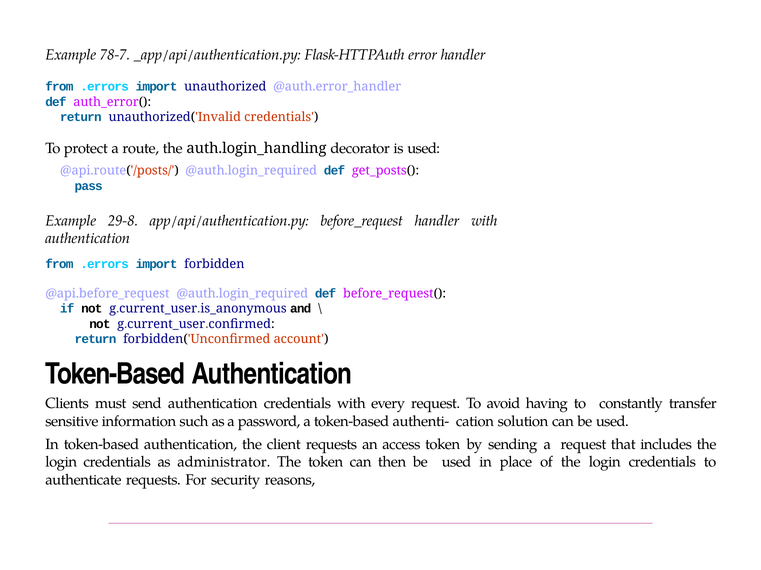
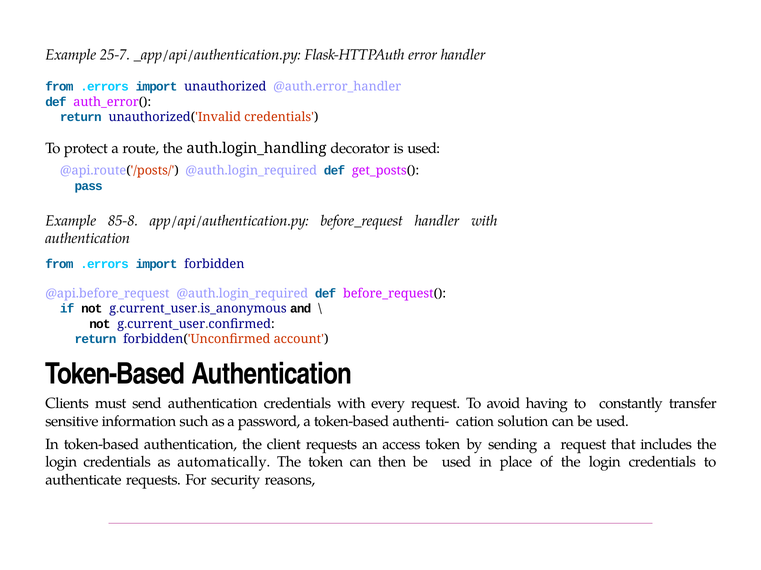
78-7: 78-7 -> 25-7 (115, 55)
29-8: 29-8 -> 85-8 (123, 221)
administrator: administrator -> automatically (224, 463)
